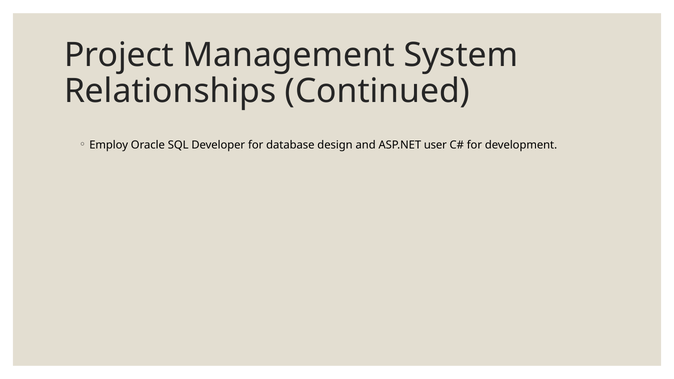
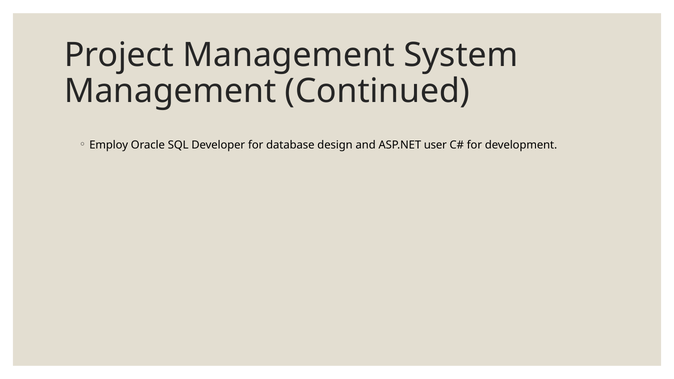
Relationships: Relationships -> Management (170, 91)
